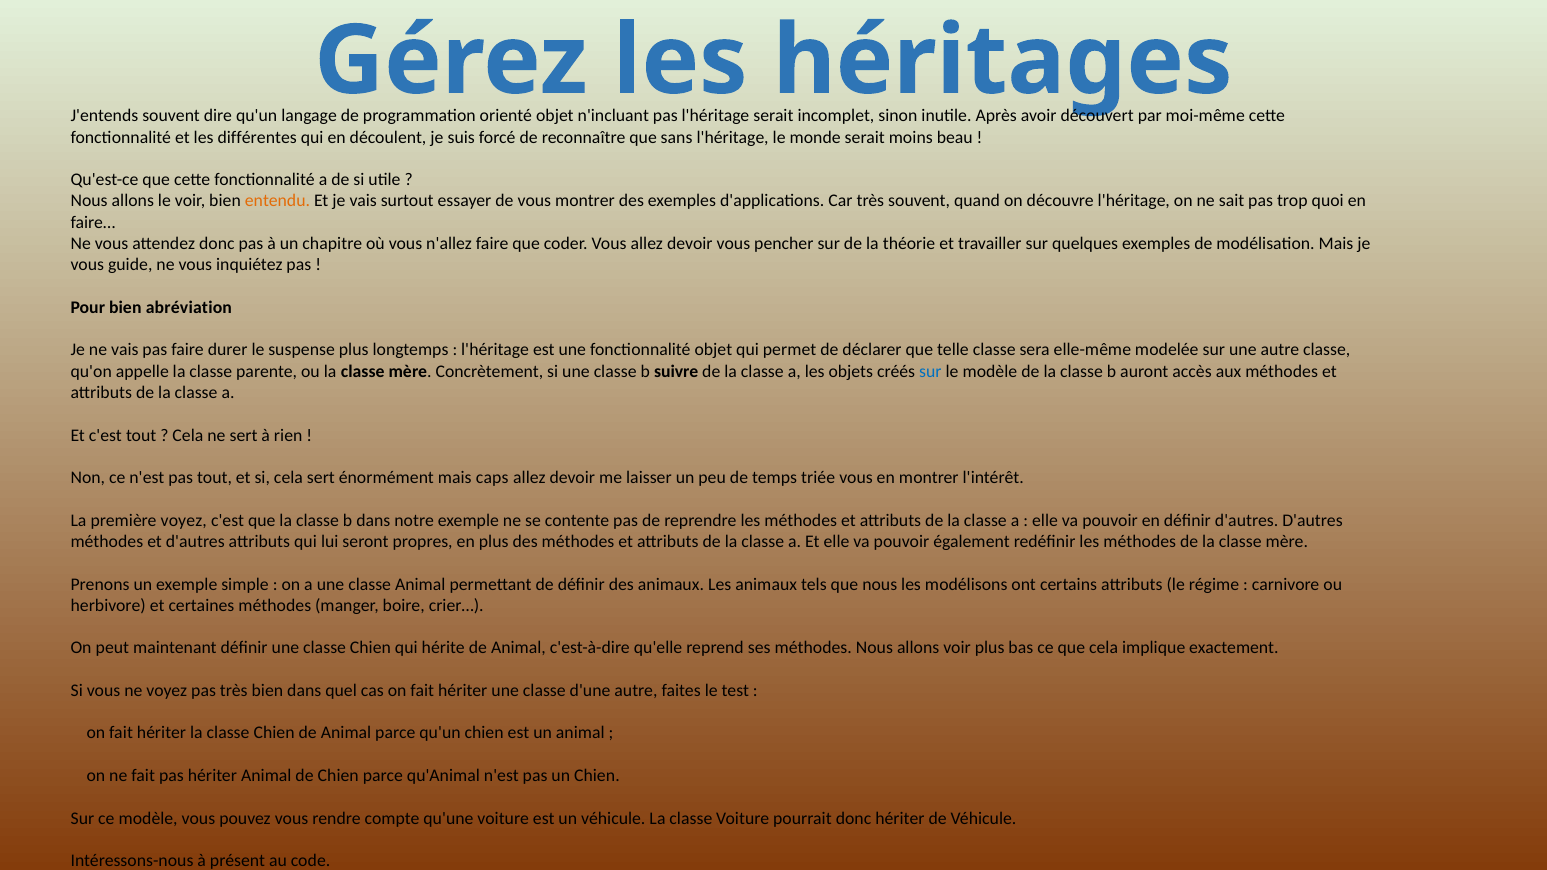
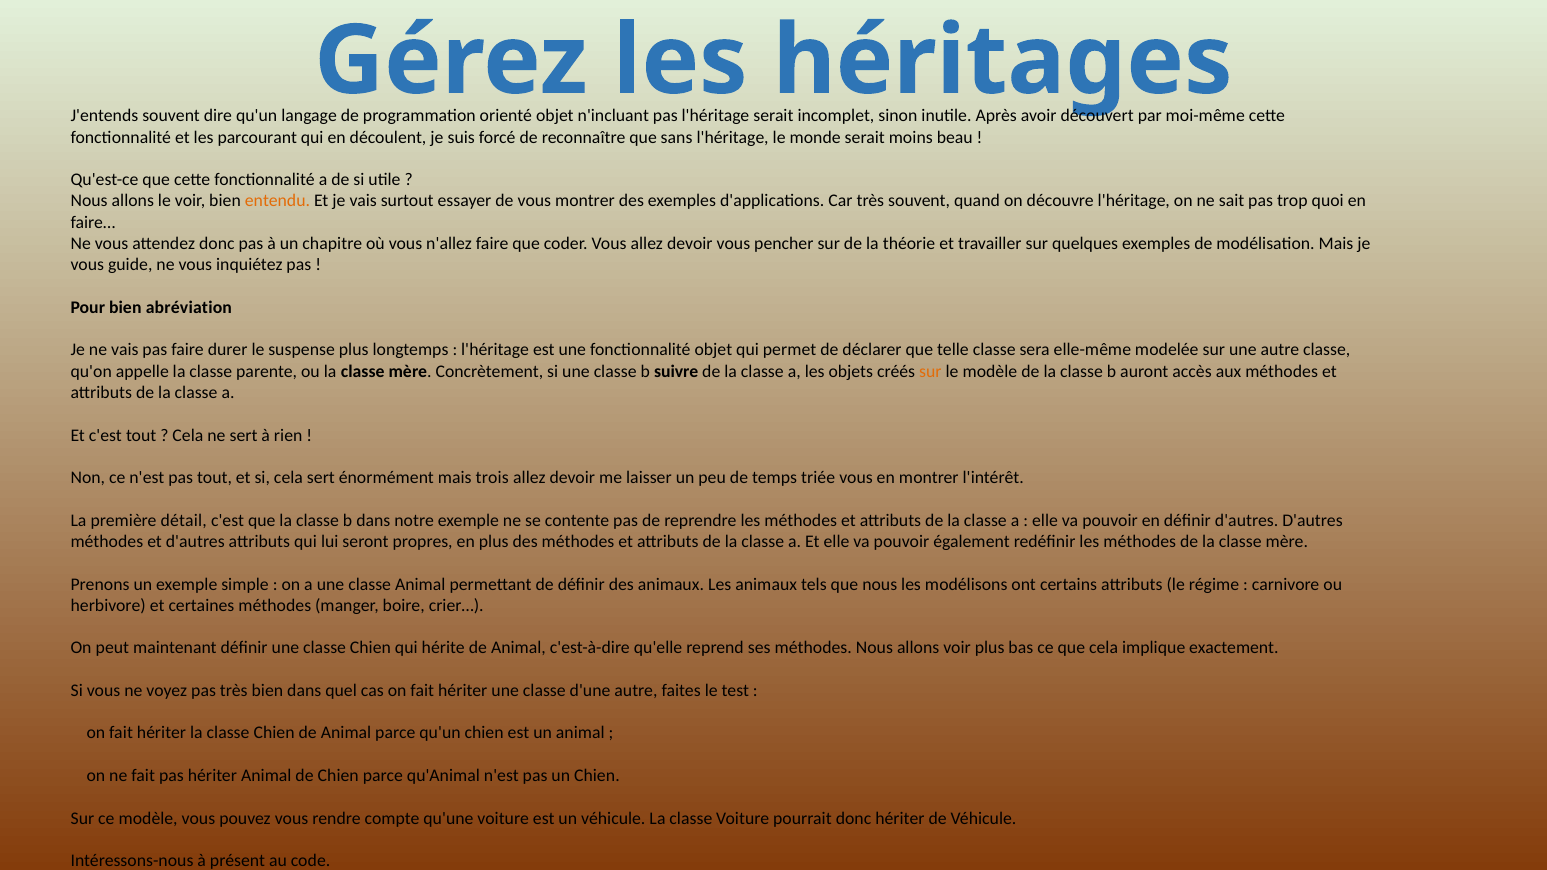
différentes: différentes -> parcourant (257, 137)
sur colour: blue -> orange (930, 371)
caps: caps -> trois (492, 478)
première voyez: voyez -> détail (184, 520)
